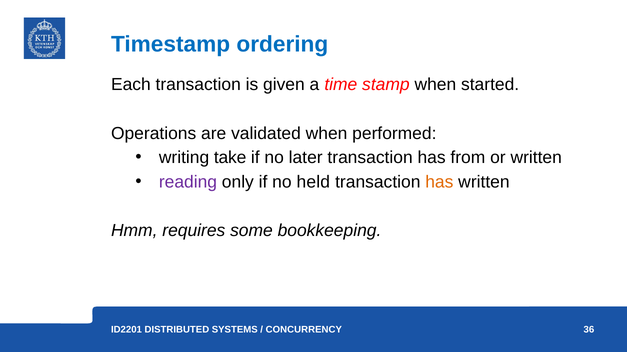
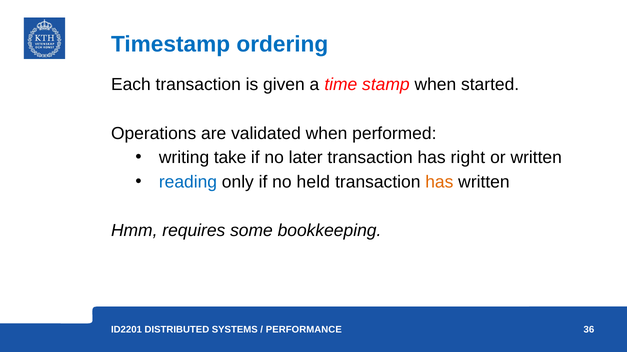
from: from -> right (468, 158)
reading colour: purple -> blue (188, 182)
CONCURRENCY: CONCURRENCY -> PERFORMANCE (304, 330)
